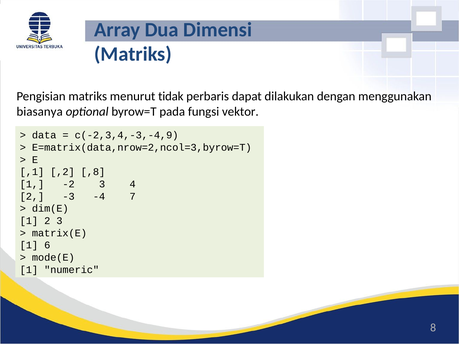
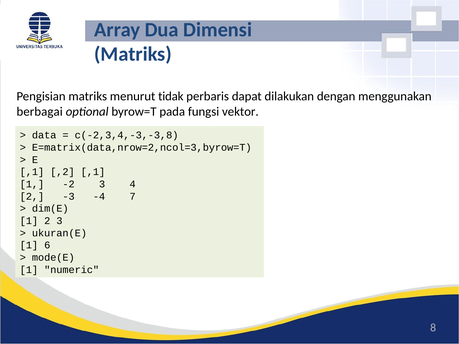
biasanya: biasanya -> berbagai (40, 112)
c(-2,3,4,-3,-4,9: c(-2,3,4,-3,-4,9 -> c(-2,3,4,-3,-3,8 (127, 135)
,2 ,8: ,8 -> ,1 (93, 172)
matrix(E: matrix(E -> ukuran(E (59, 233)
